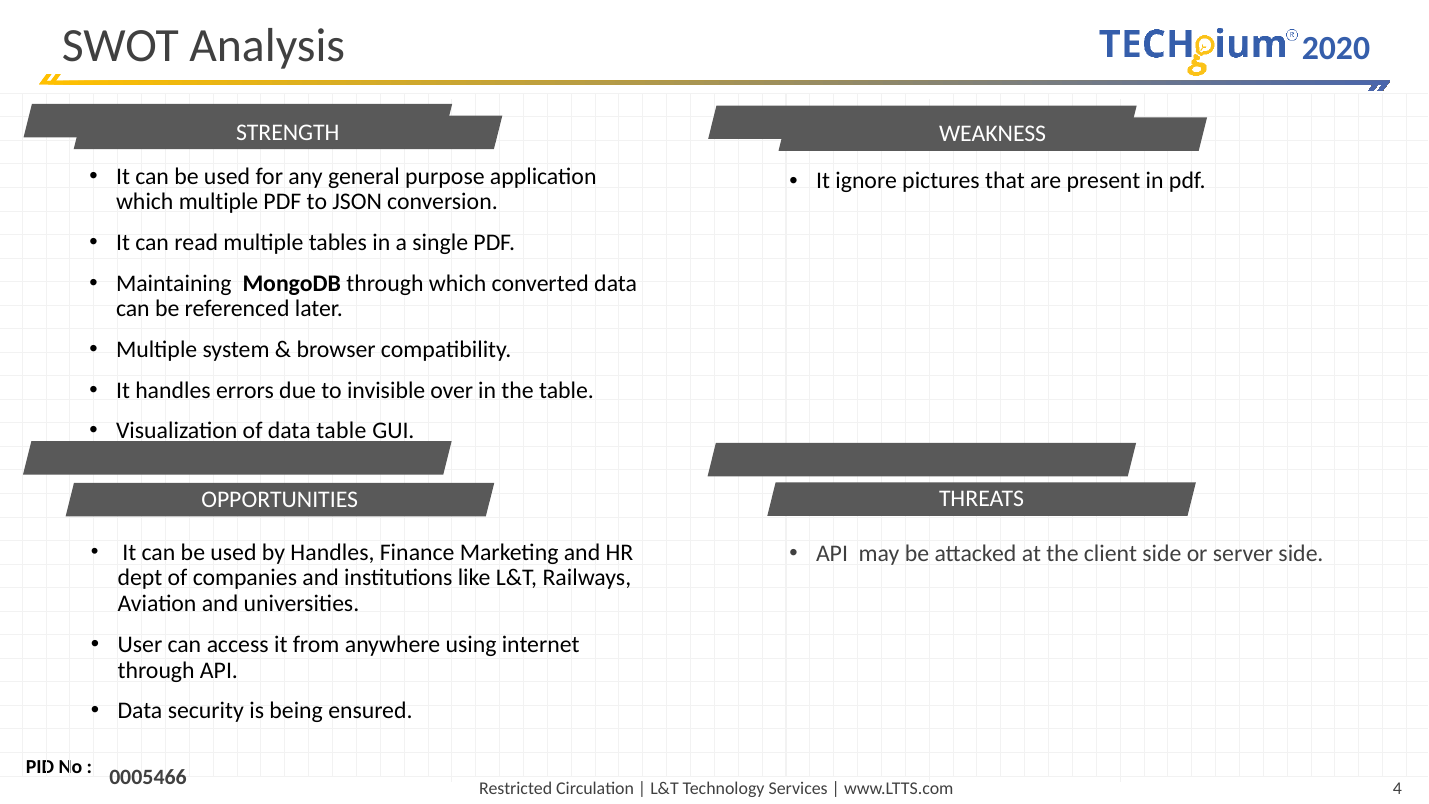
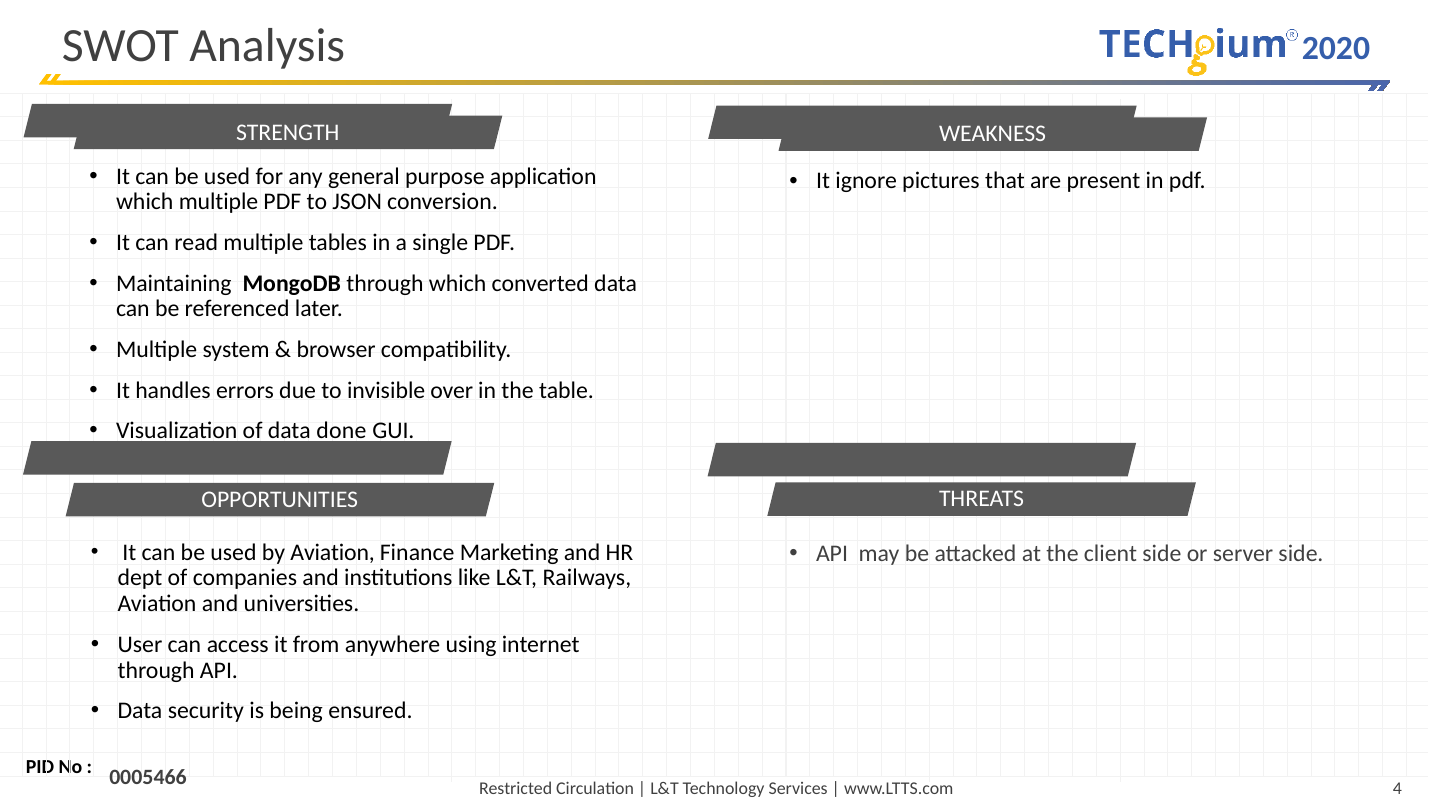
data table: table -> done (341, 431)
by Handles: Handles -> Aviation (333, 552)
